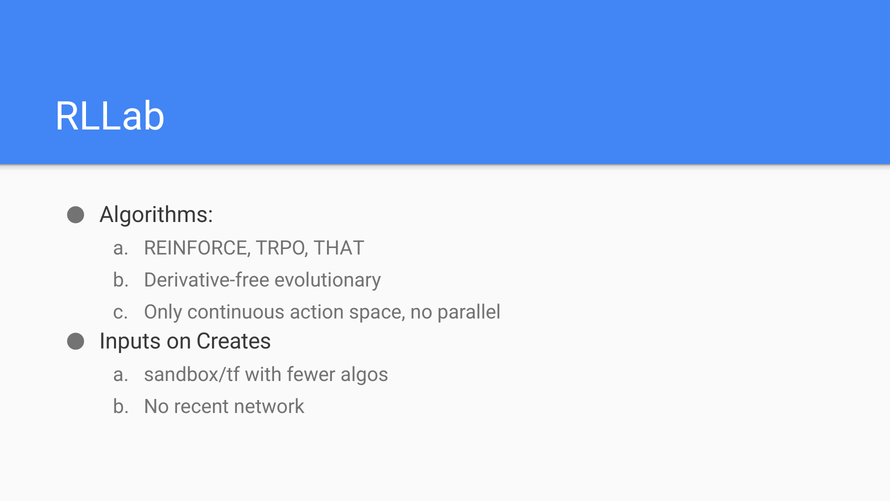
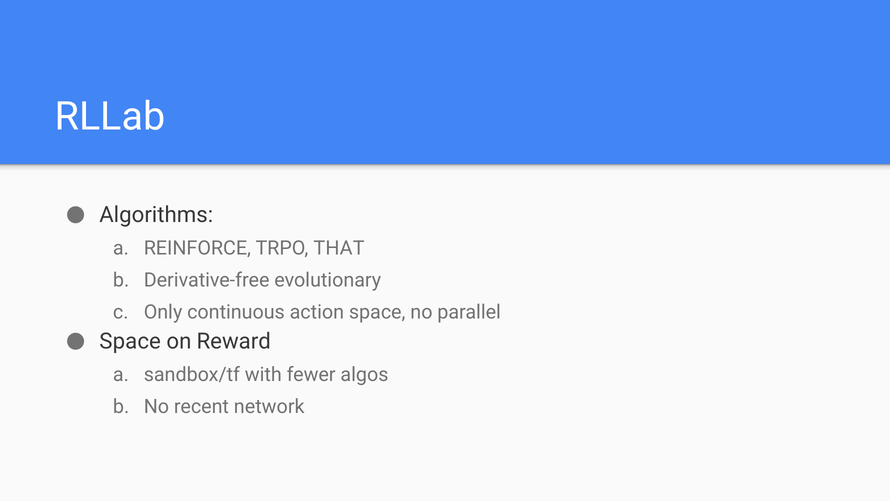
Inputs: Inputs -> Space (130, 341)
Creates: Creates -> Reward (234, 341)
